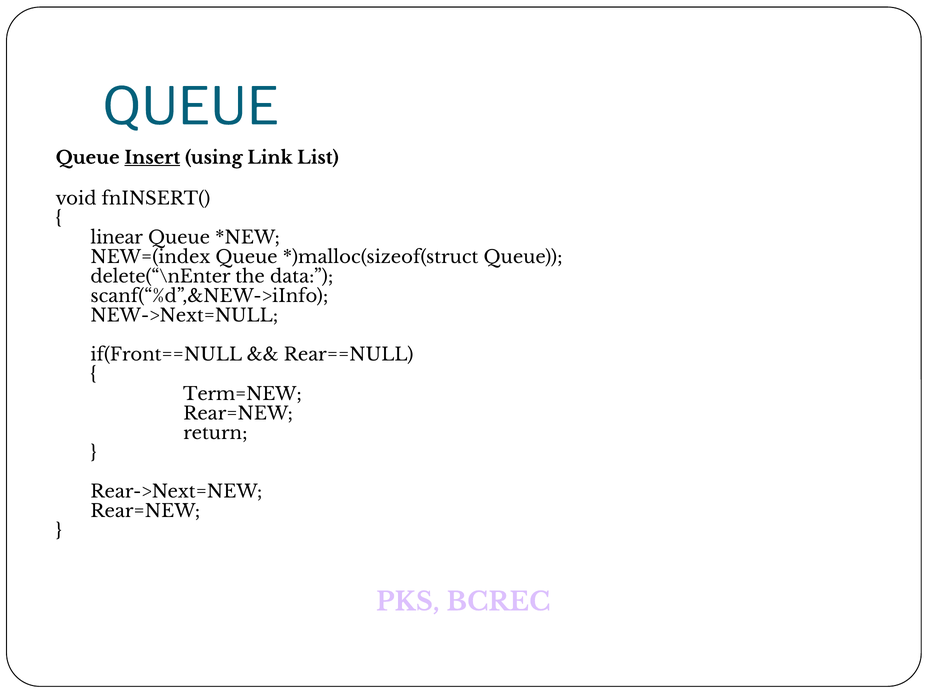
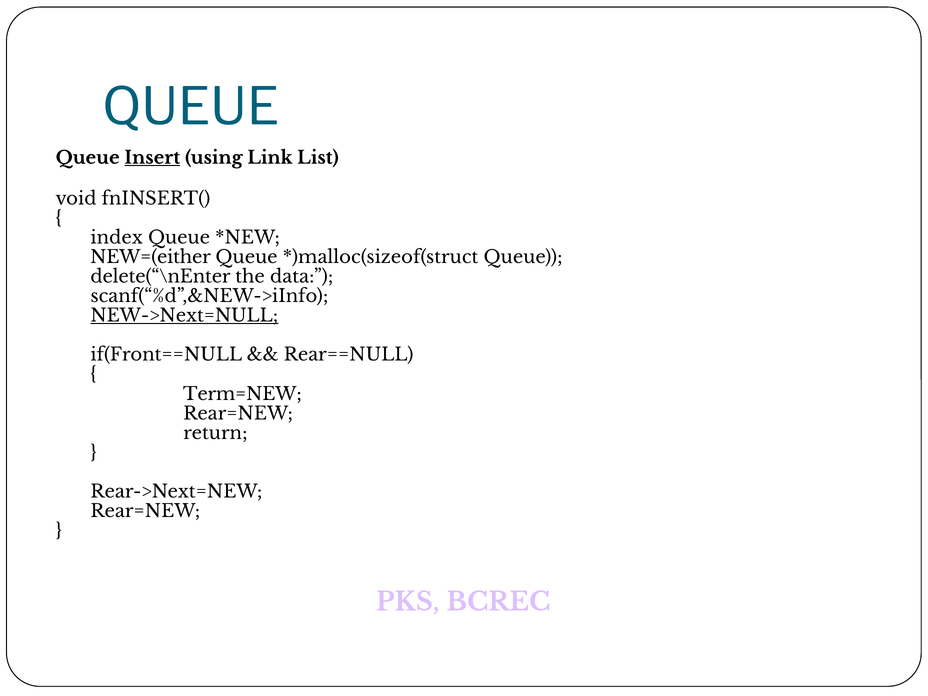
linear: linear -> index (117, 238)
NEW=(index: NEW=(index -> NEW=(either (151, 257)
NEW->Next=NULL underline: none -> present (184, 316)
